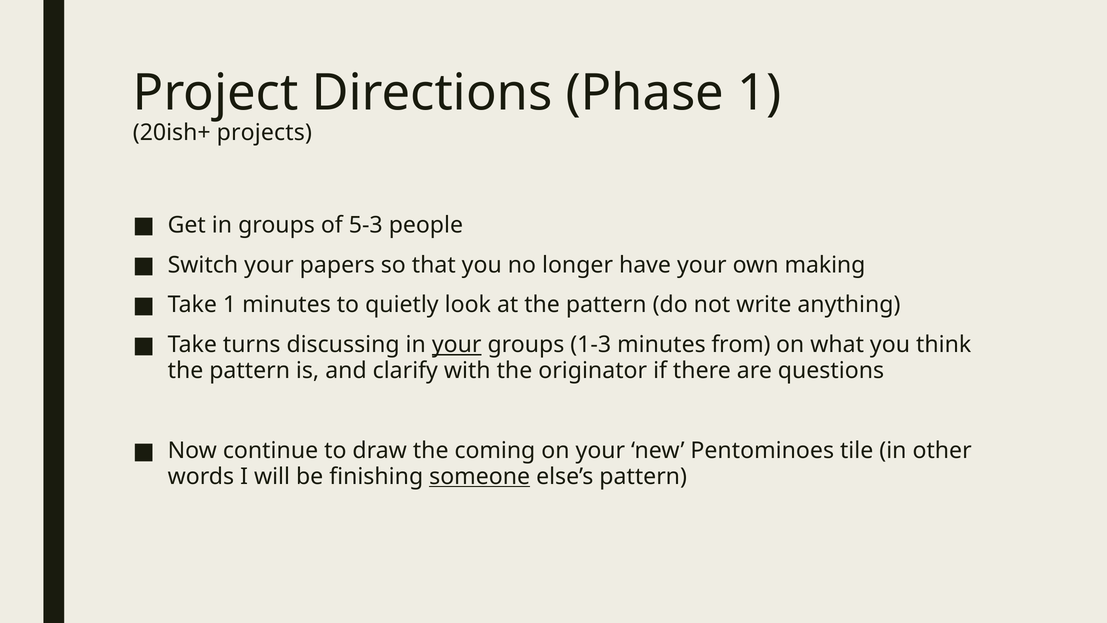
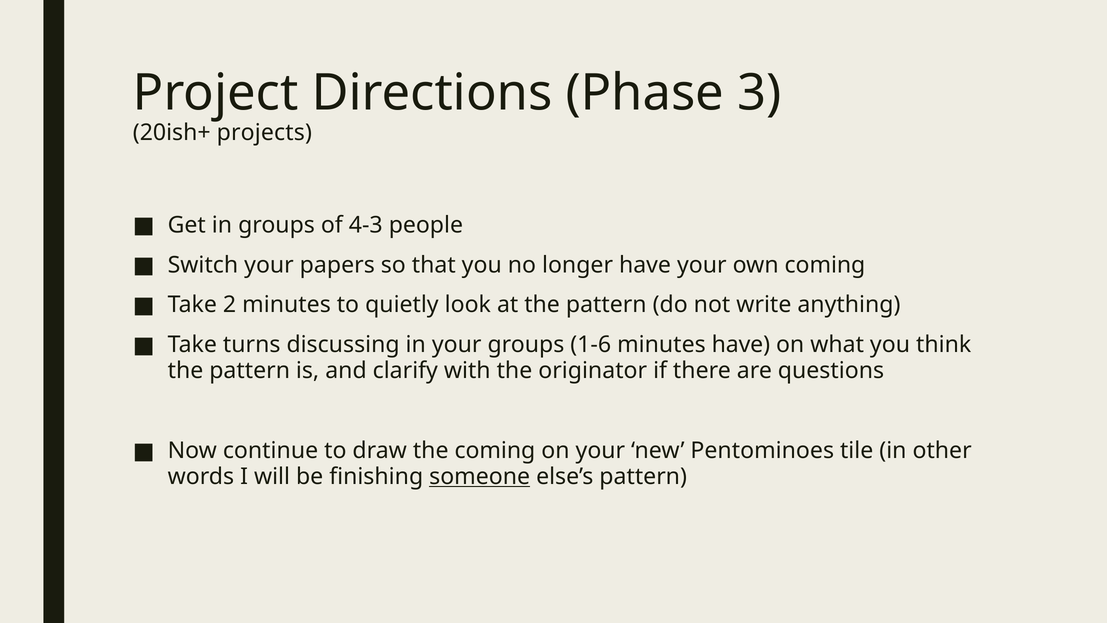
Phase 1: 1 -> 3 (759, 93)
5-3: 5-3 -> 4-3 (366, 225)
own making: making -> coming (825, 265)
Take 1: 1 -> 2 (230, 305)
your underline: present -> none (457, 345)
1-3: 1-3 -> 1-6 (591, 345)
minutes from: from -> have (741, 345)
